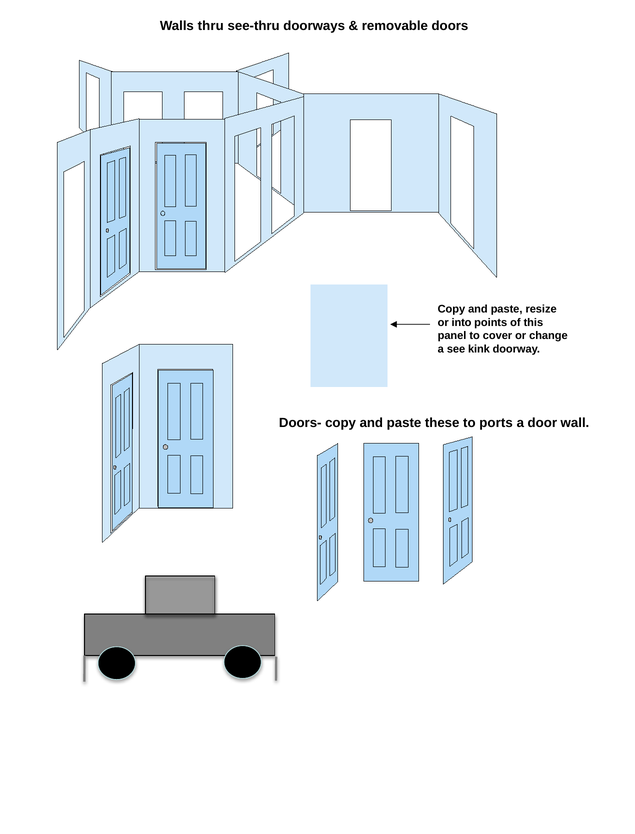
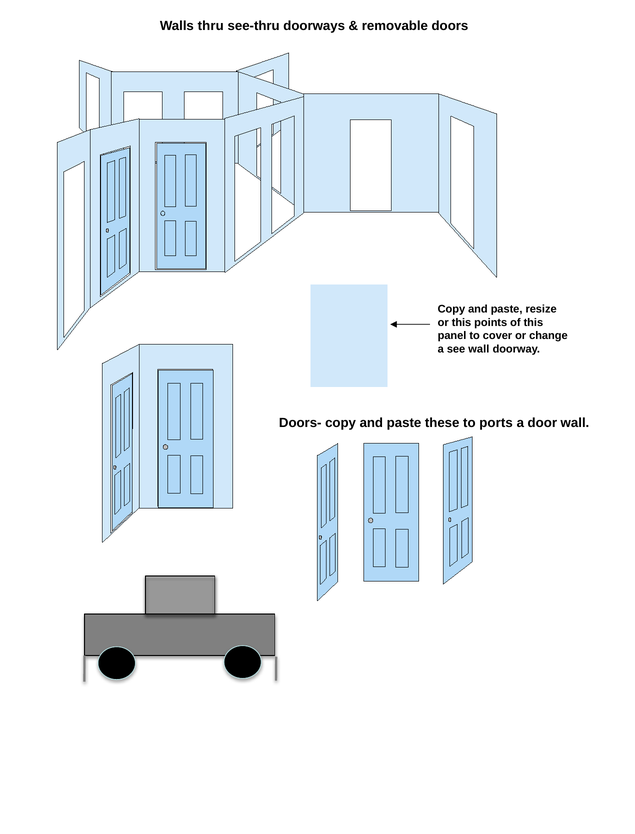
or into: into -> this (462, 322)
see kink: kink -> wall (479, 349)
